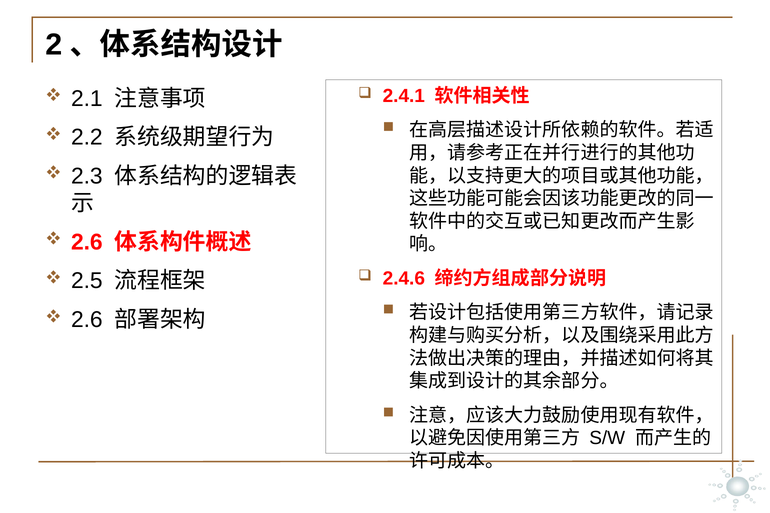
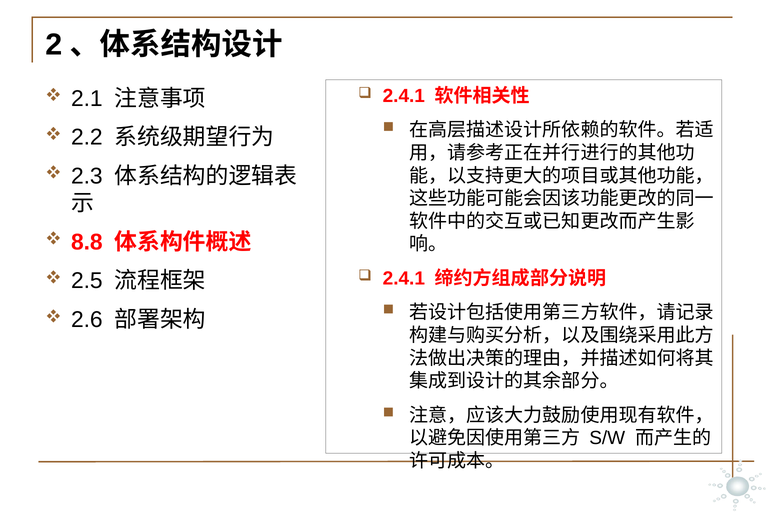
2.6: 2.6 -> 8.8 (87, 242)
2.4.6: 2.4.6 -> 2.4.1 (404, 279)
